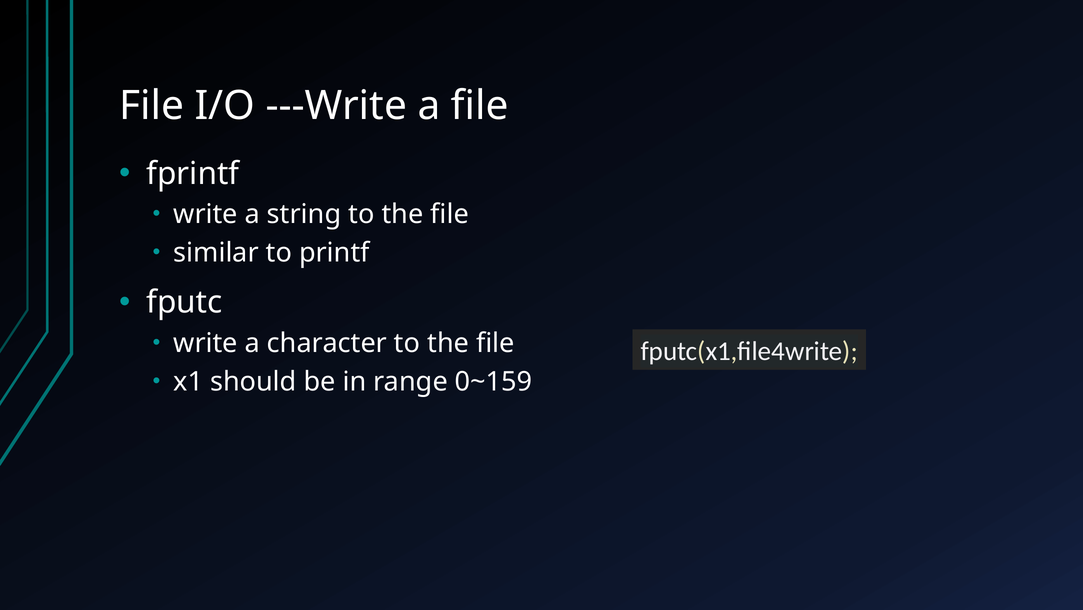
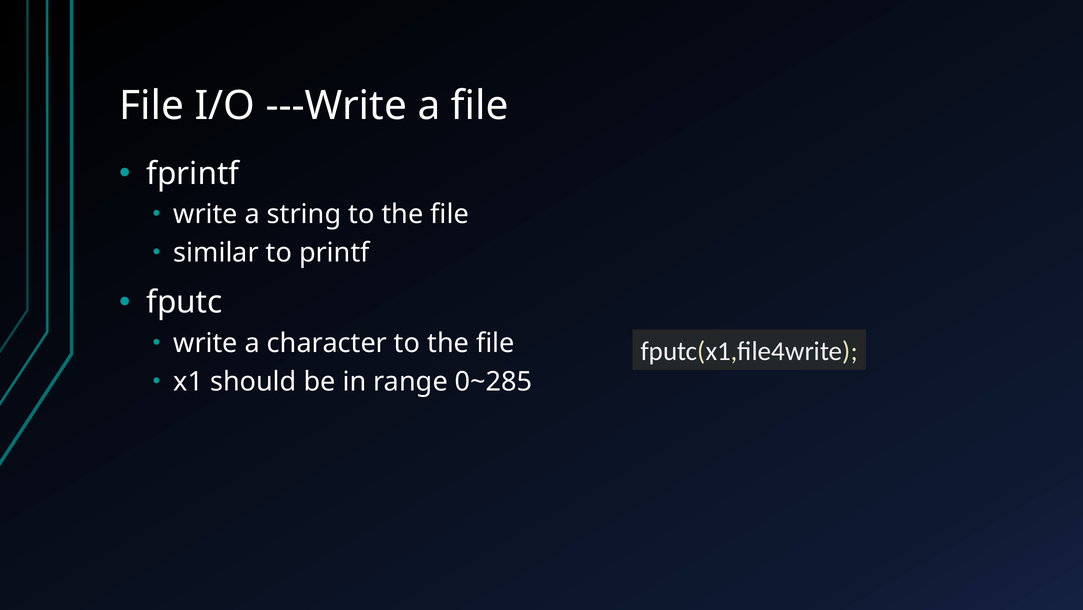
0~159: 0~159 -> 0~285 (494, 381)
